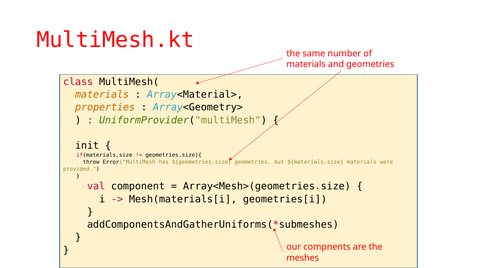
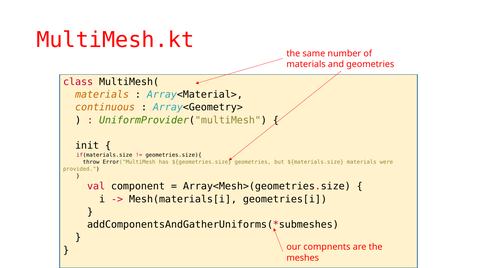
properties: properties -> continuous (105, 107)
